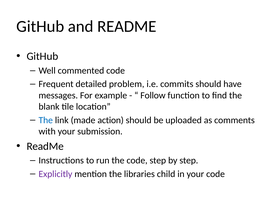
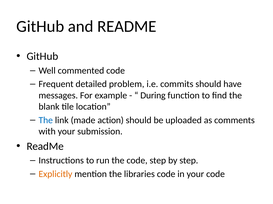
Follow: Follow -> During (153, 96)
Explicitly colour: purple -> orange (55, 175)
libraries child: child -> code (166, 175)
